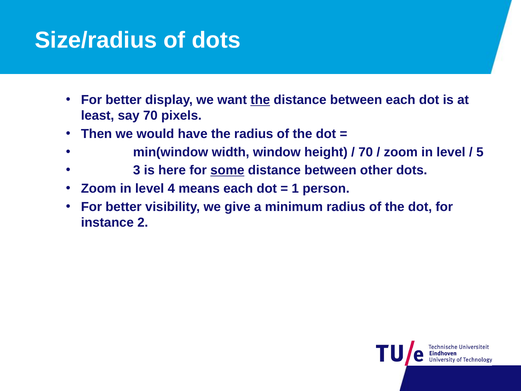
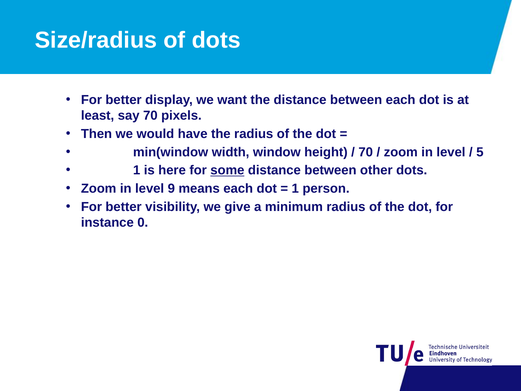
the underline: present -> none (260, 100)
3: 3 -> 1 (137, 170)
4: 4 -> 9 (171, 188)
2: 2 -> 0 (143, 222)
